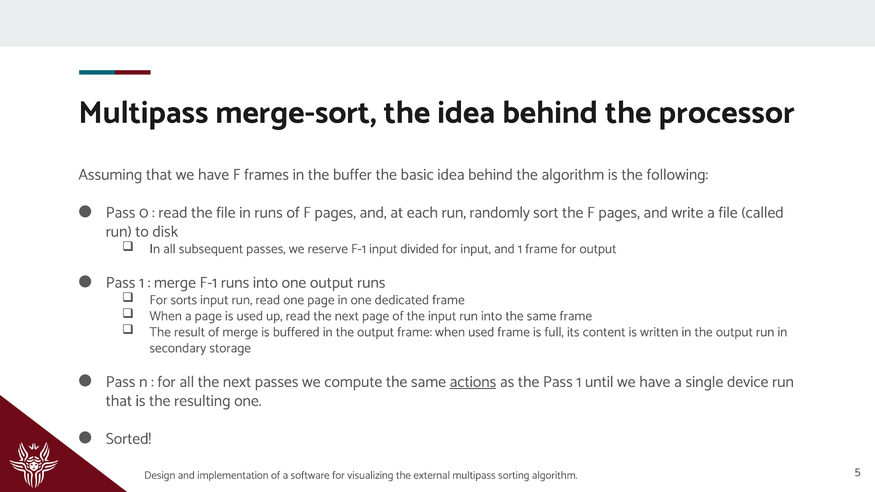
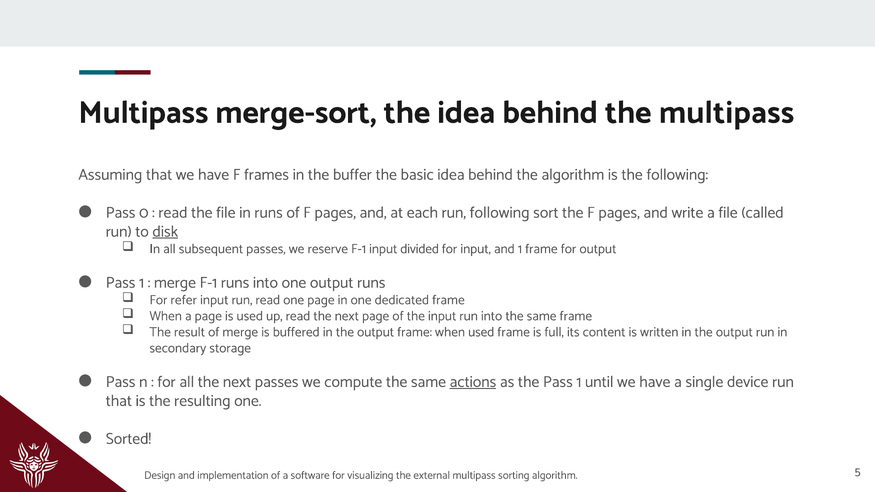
the processor: processor -> multipass (727, 112)
run randomly: randomly -> following (500, 213)
disk underline: none -> present (165, 232)
sorts: sorts -> refer (184, 300)
